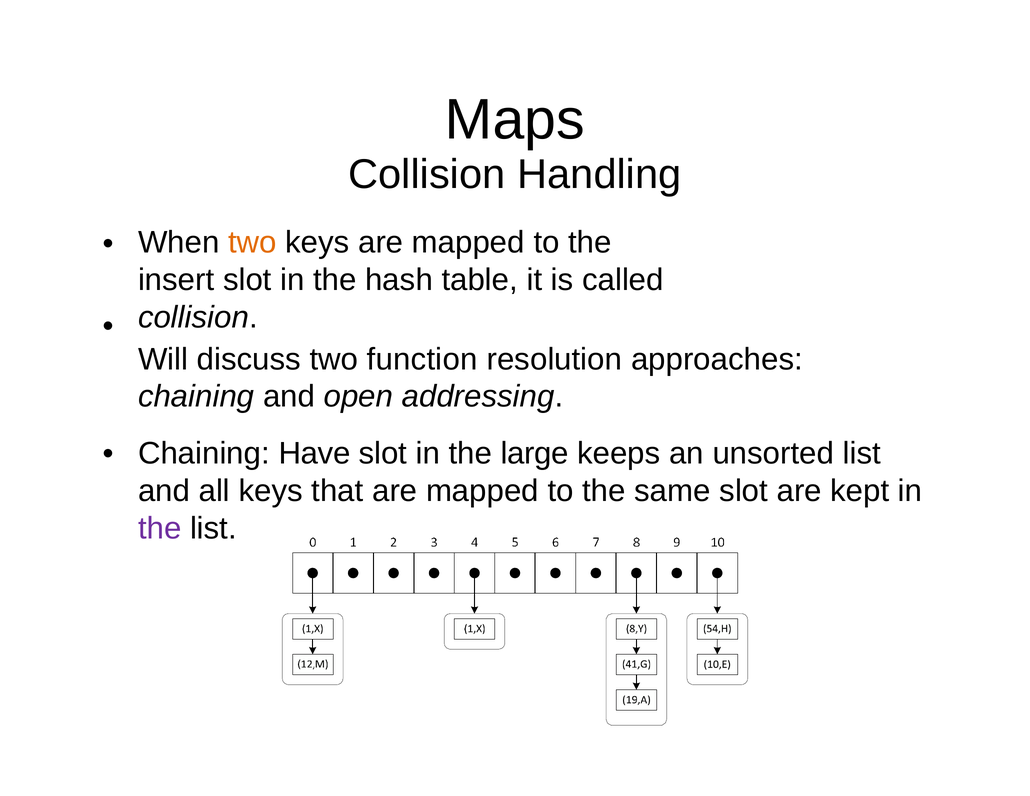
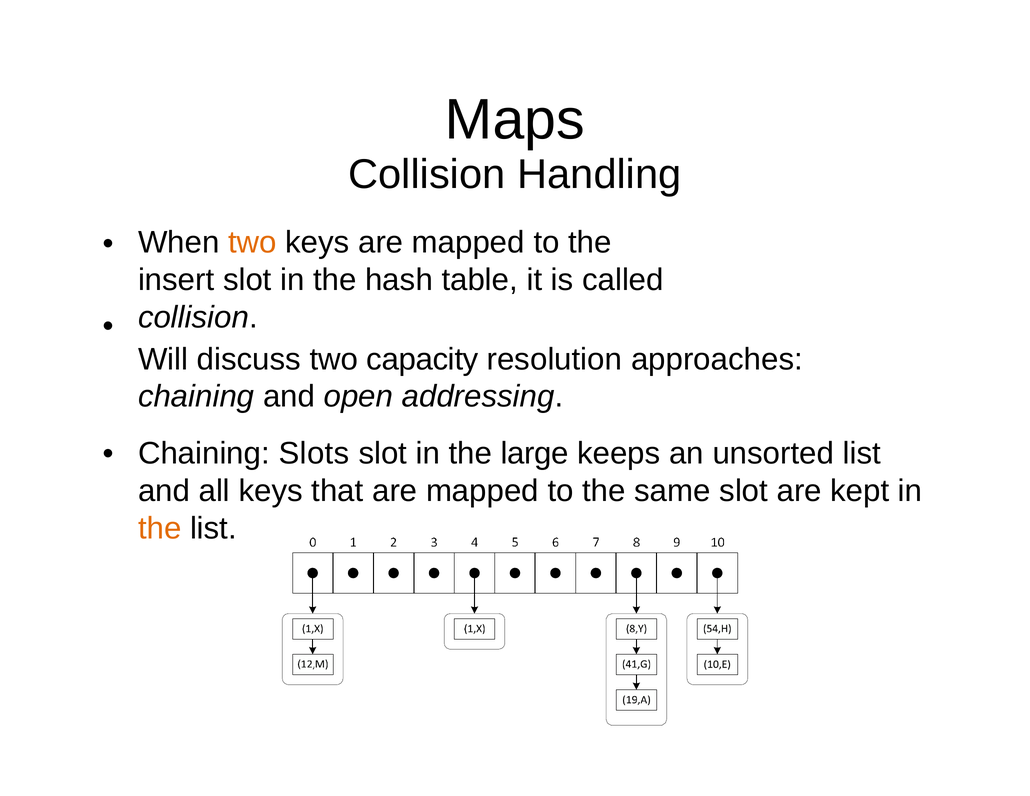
function: function -> capacity (422, 359)
Have: Have -> Slots (314, 453)
the colour: purple -> orange (160, 528)
